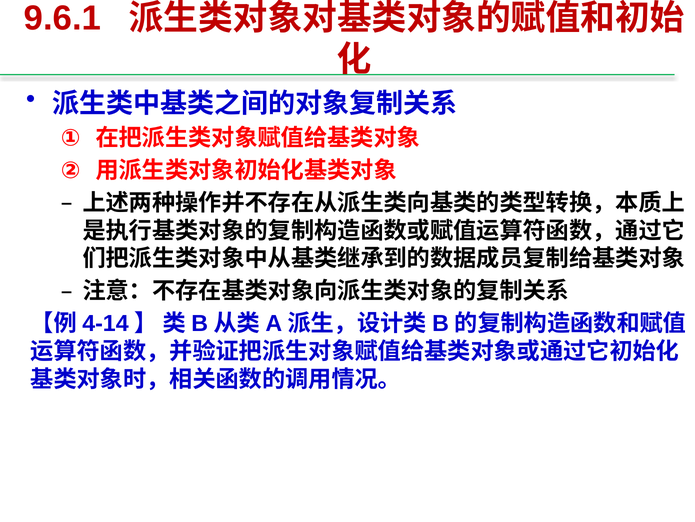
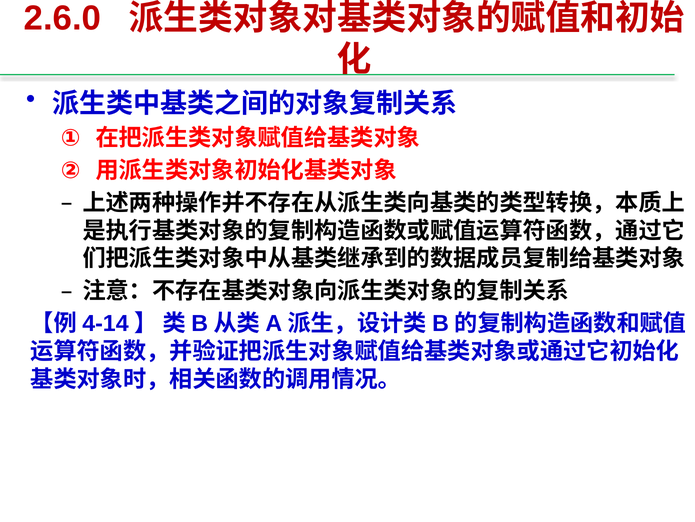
9.6.1: 9.6.1 -> 2.6.0 (63, 18)
